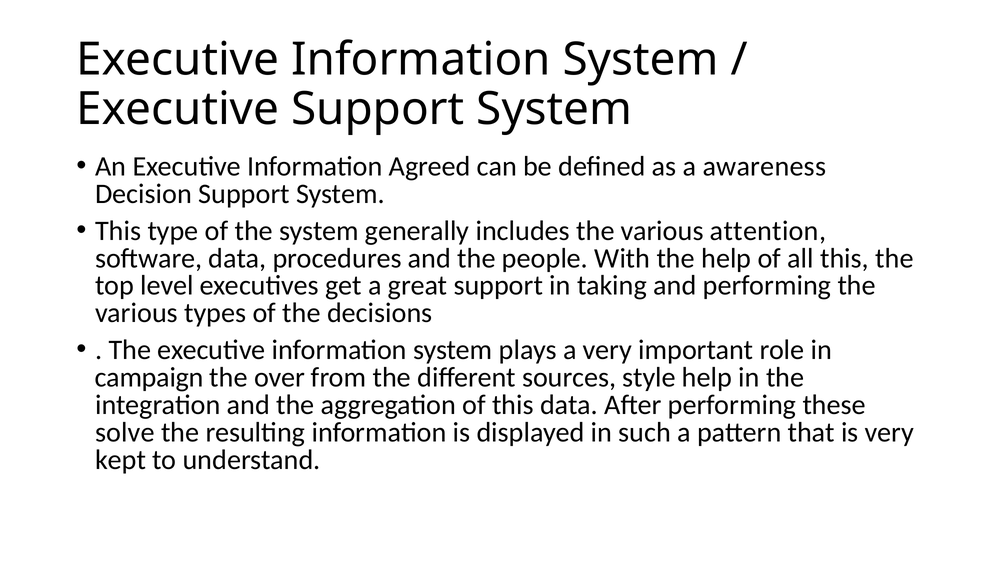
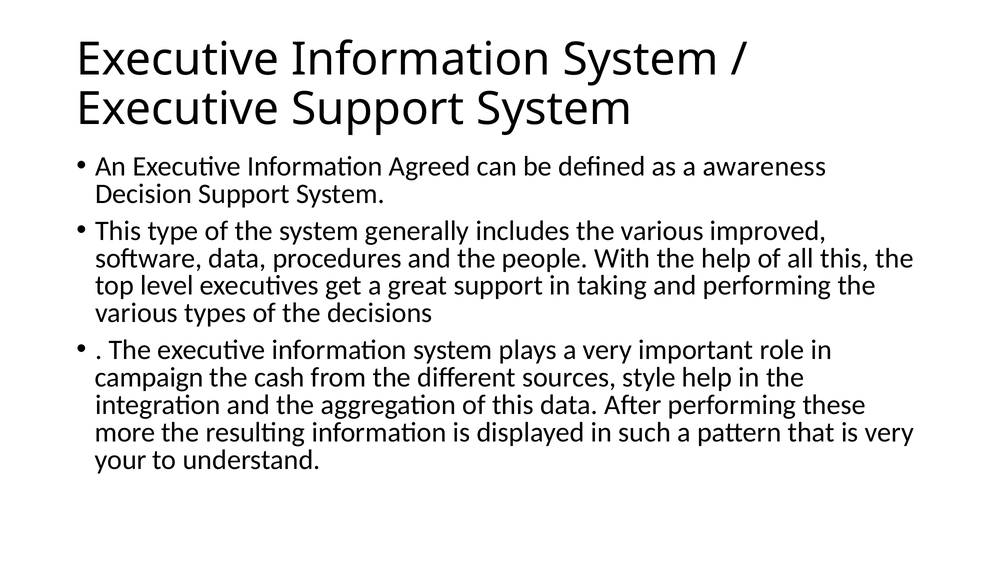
attention: attention -> improved (768, 231)
over: over -> cash (279, 377)
solve: solve -> more (125, 432)
kept: kept -> your (121, 459)
